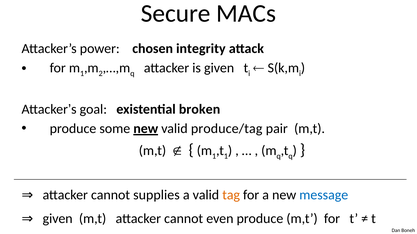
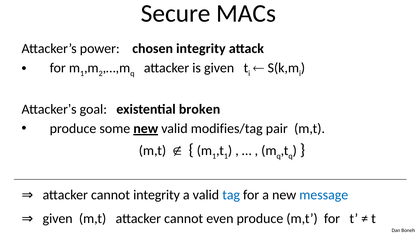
produce/tag: produce/tag -> modifies/tag (227, 129)
cannot supplies: supplies -> integrity (157, 196)
tag colour: orange -> blue (231, 196)
